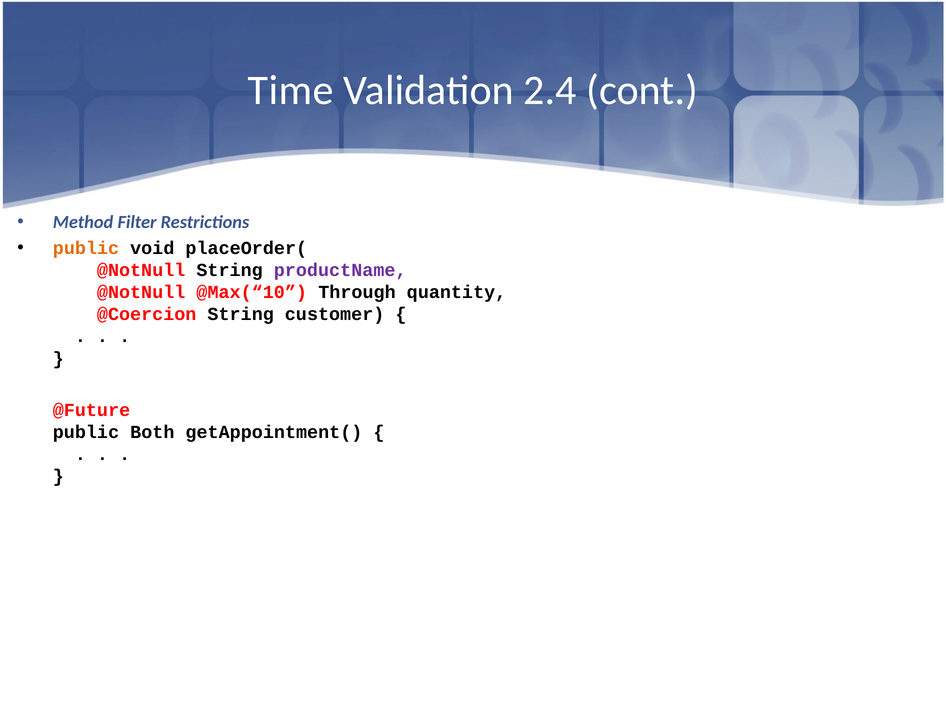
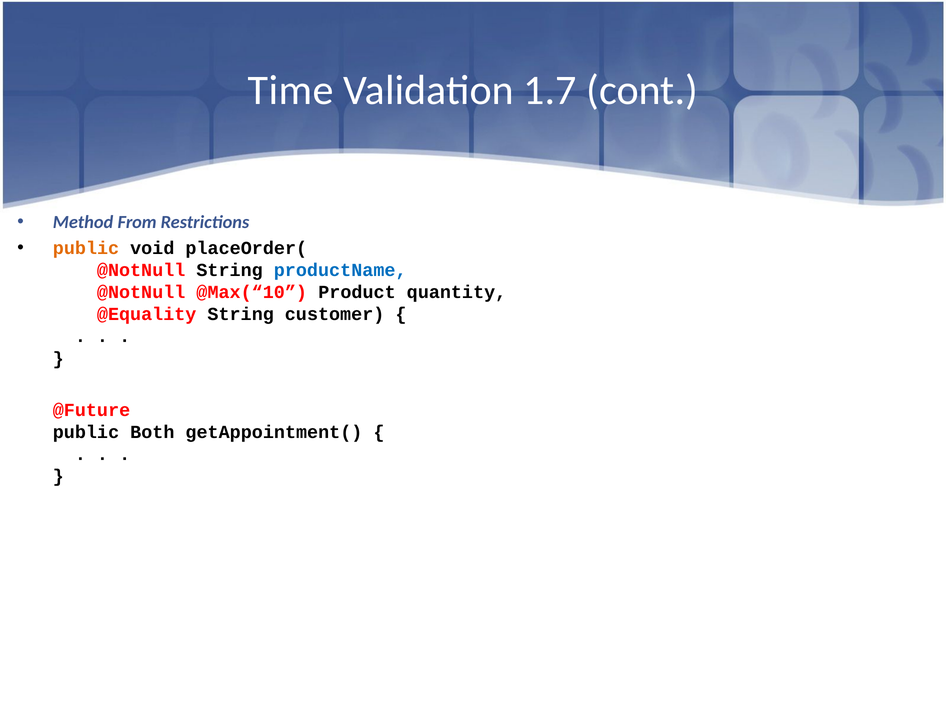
2.4: 2.4 -> 1.7 (550, 90)
Filter: Filter -> From (137, 222)
productName colour: purple -> blue (340, 270)
Through: Through -> Product (357, 292)
@Coercion: @Coercion -> @Equality (147, 314)
